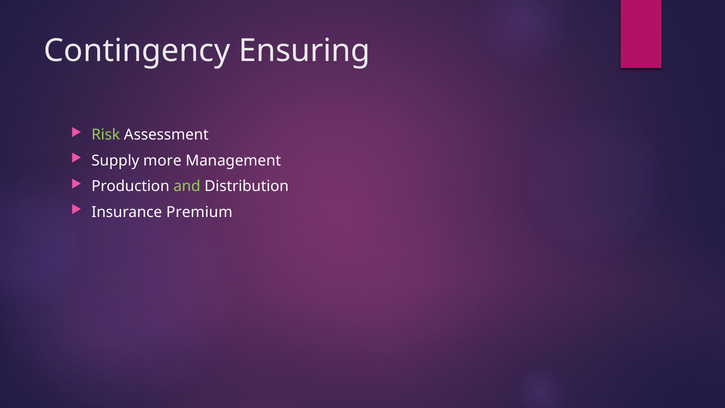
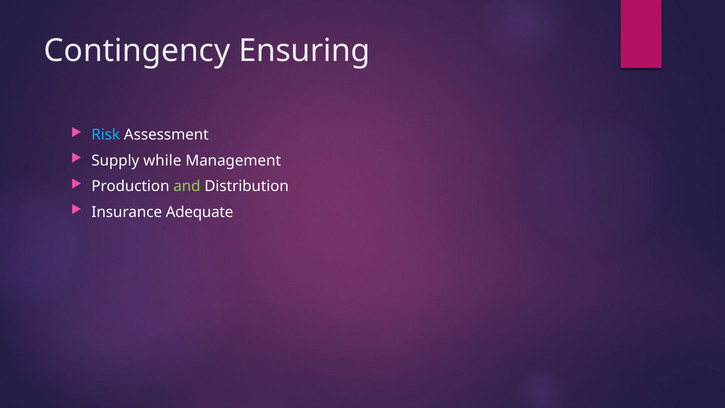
Risk colour: light green -> light blue (106, 135)
more: more -> while (162, 161)
Premium: Premium -> Adequate (200, 212)
